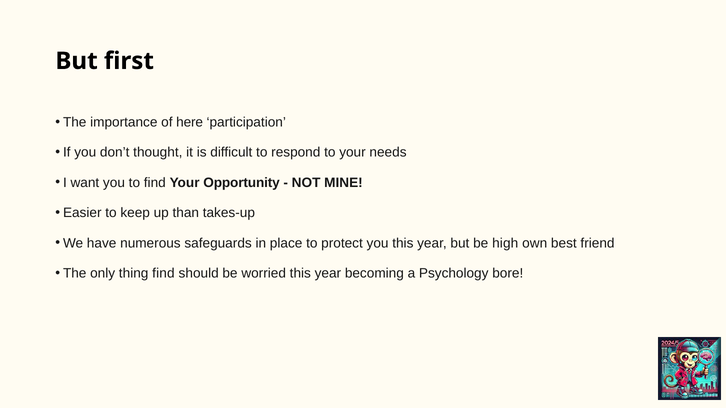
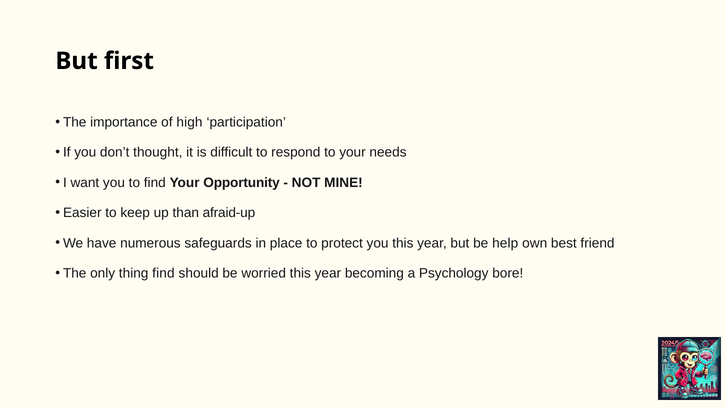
here: here -> high (189, 122)
takes-up: takes-up -> afraid-up (229, 213)
high: high -> help (505, 243)
